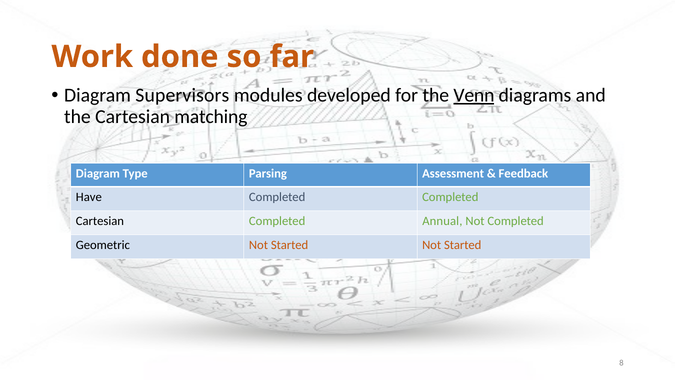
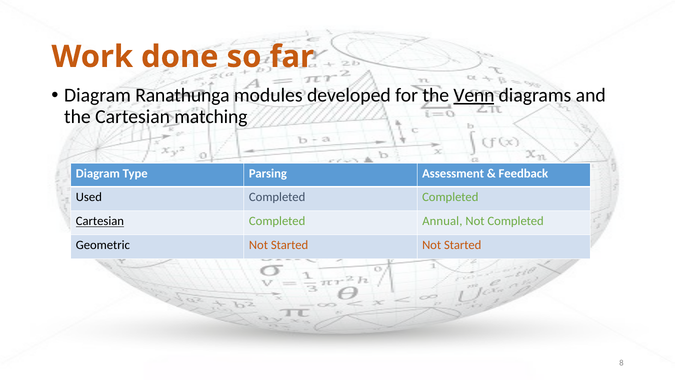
Supervisors: Supervisors -> Ranathunga (182, 95)
Have: Have -> Used (89, 197)
Cartesian underline: none -> present (100, 221)
